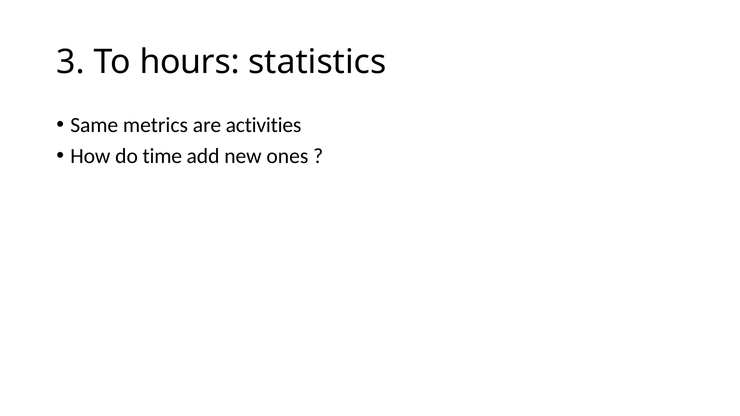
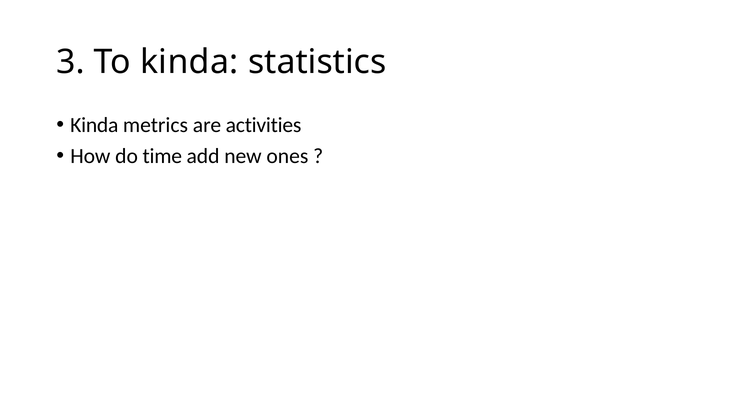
To hours: hours -> kinda (189, 62)
Same: Same -> Kinda (94, 125)
